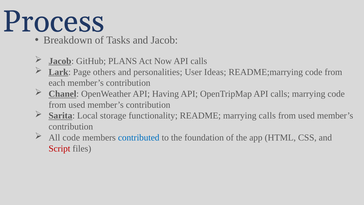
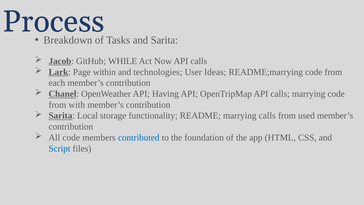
and Jacob: Jacob -> Sarita (164, 40)
PLANS: PLANS -> WHILE (123, 61)
others: others -> within (104, 72)
personalities: personalities -> technologies (158, 72)
used: used -> with (77, 105)
Script colour: red -> blue (59, 148)
